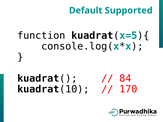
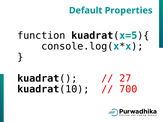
Supported: Supported -> Properties (129, 10)
84: 84 -> 27 (125, 79)
170: 170 -> 700 (128, 89)
